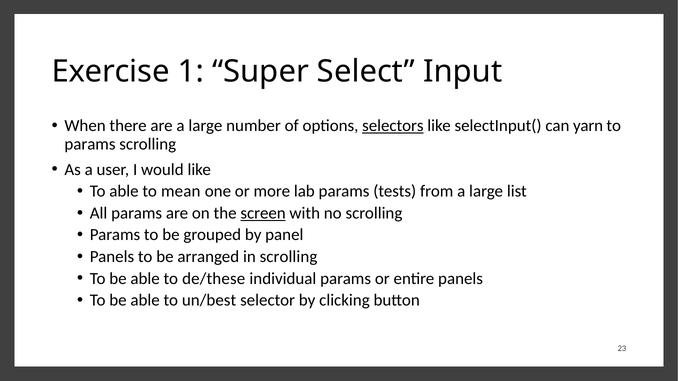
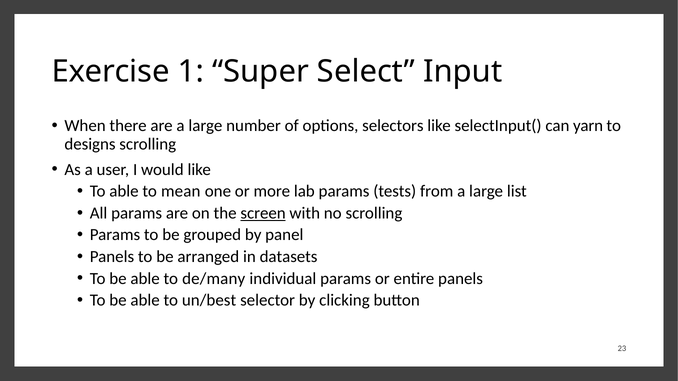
selectors underline: present -> none (393, 126)
params: params -> designs (90, 144)
in scrolling: scrolling -> datasets (289, 257)
de/these: de/these -> de/many (214, 279)
